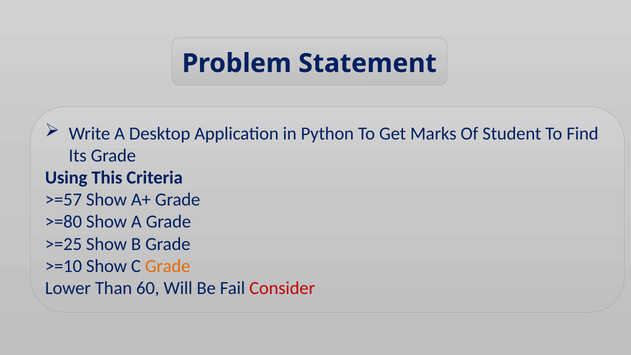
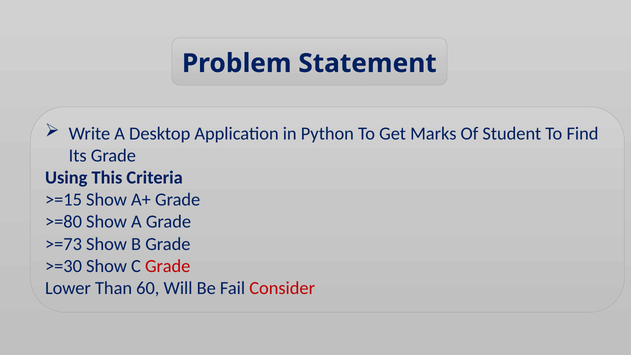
>=57: >=57 -> >=15 (64, 200)
>=25: >=25 -> >=73 (64, 244)
>=10: >=10 -> >=30 (64, 266)
Grade colour: orange -> red (168, 266)
